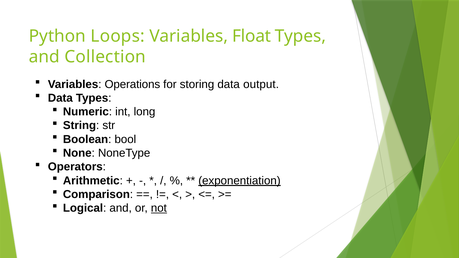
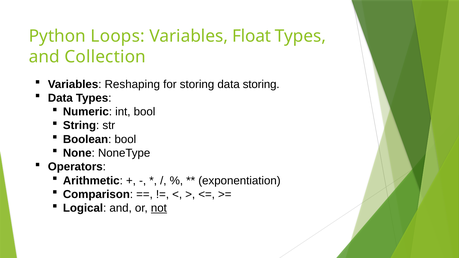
Operations: Operations -> Reshaping (132, 84)
data output: output -> storing (261, 84)
int long: long -> bool (145, 112)
exponentiation underline: present -> none (239, 181)
